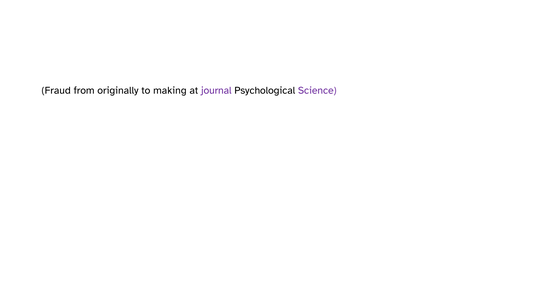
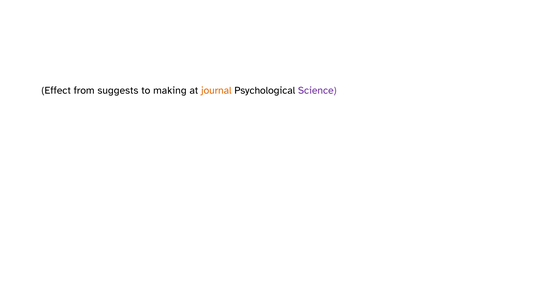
Fraud: Fraud -> Effect (56, 90)
originally: originally -> suggests (118, 90)
journal colour: purple -> orange (216, 90)
